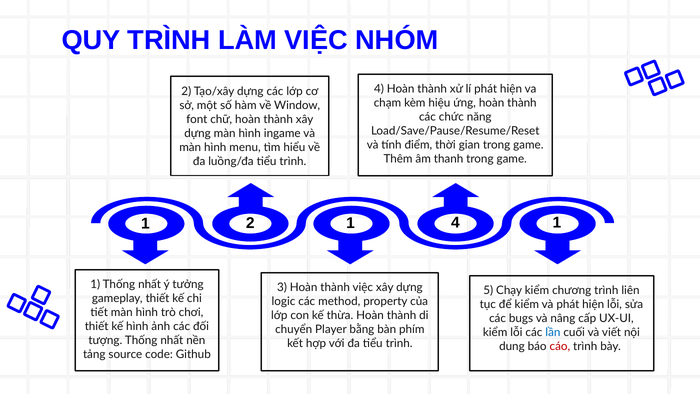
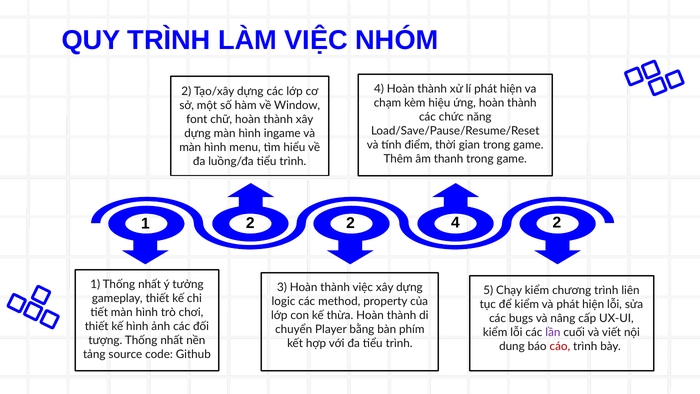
2 1: 1 -> 2 (350, 223)
4 1: 1 -> 2 (557, 222)
lần colour: blue -> purple (553, 332)
